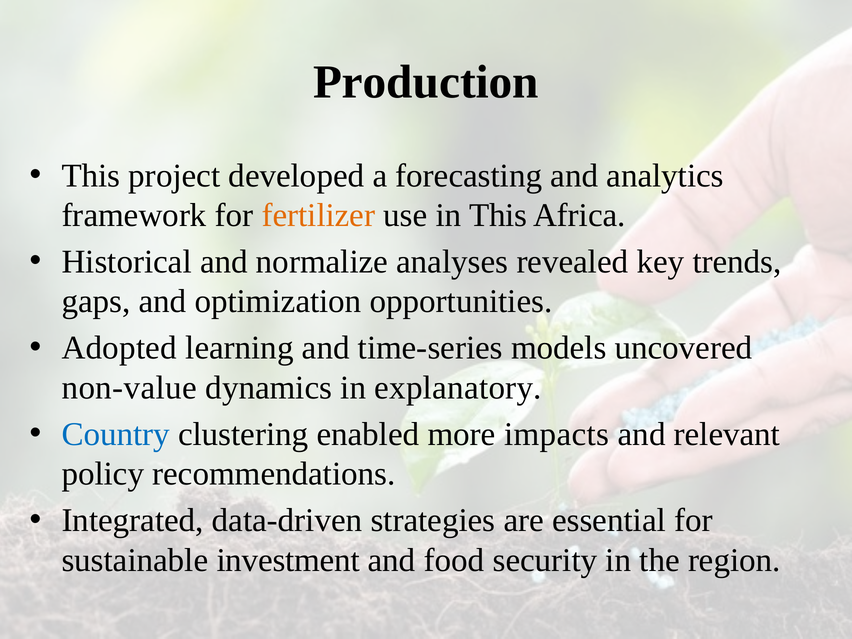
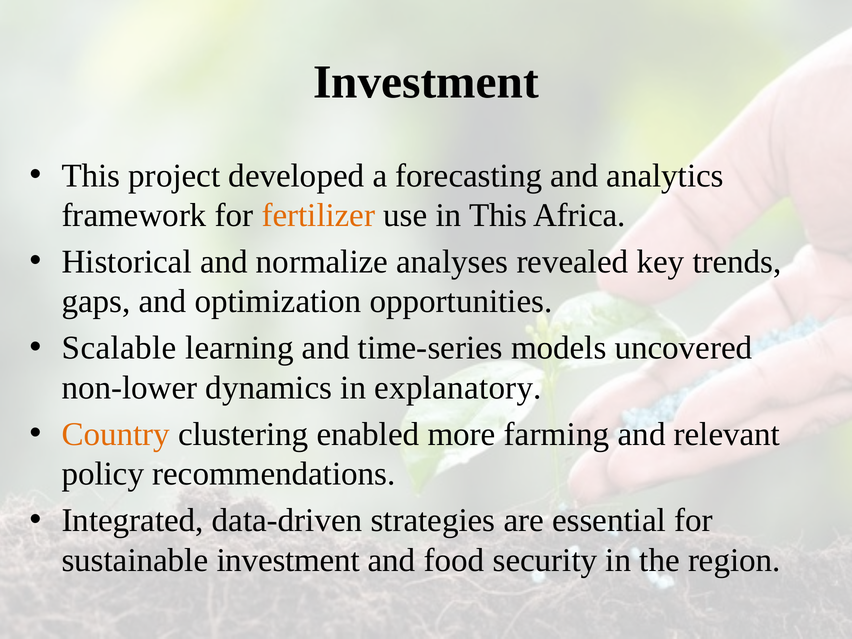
Production: Production -> Investment (426, 82)
Adopted: Adopted -> Scalable (119, 348)
non-value: non-value -> non-lower (129, 388)
Country colour: blue -> orange (116, 434)
impacts: impacts -> farming (557, 434)
